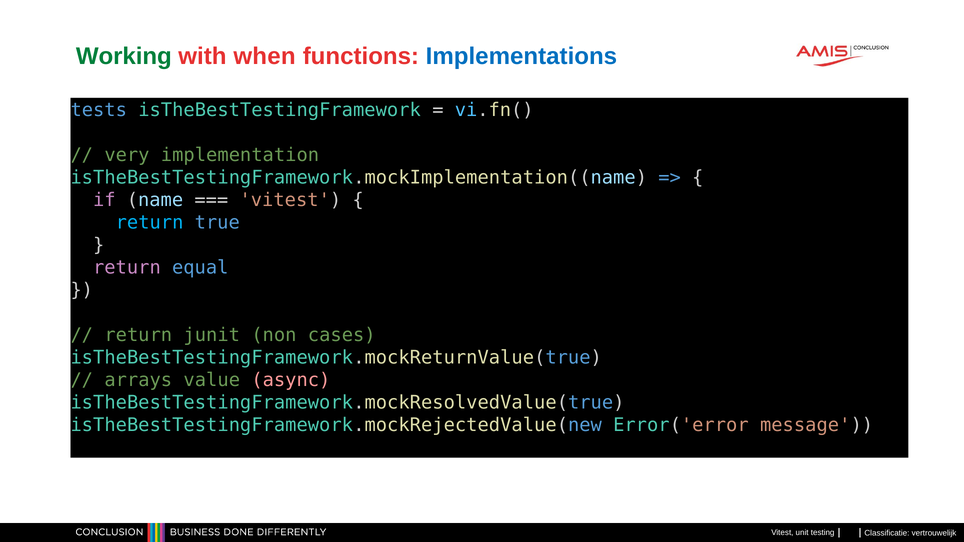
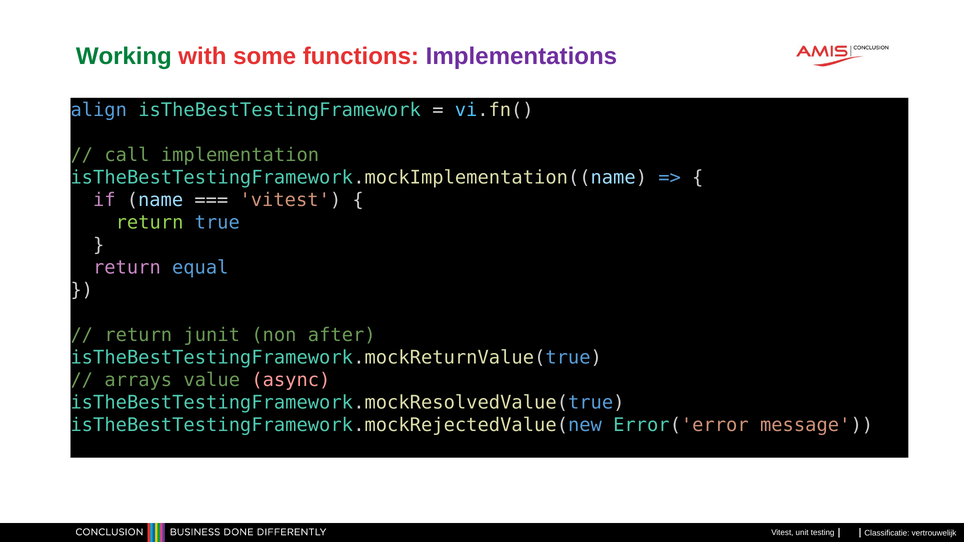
when: when -> some (265, 56)
Implementations colour: blue -> purple (521, 56)
tests: tests -> align (99, 110)
very: very -> call (127, 155)
return colour: light blue -> light green (150, 223)
cases: cases -> after (342, 335)
